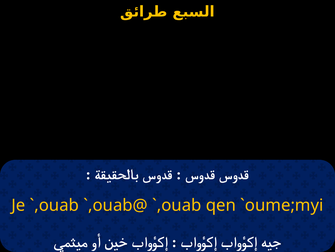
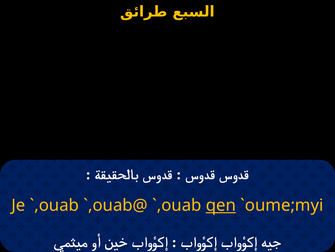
qen underline: none -> present (221, 205)
